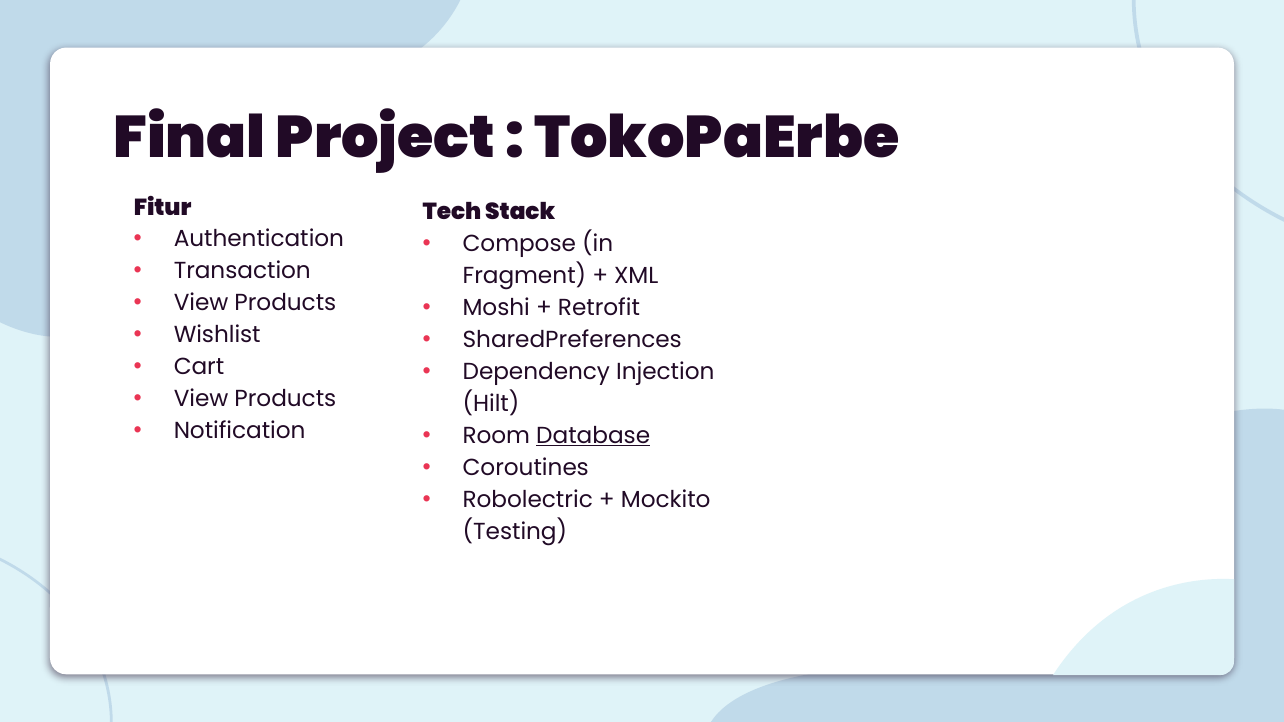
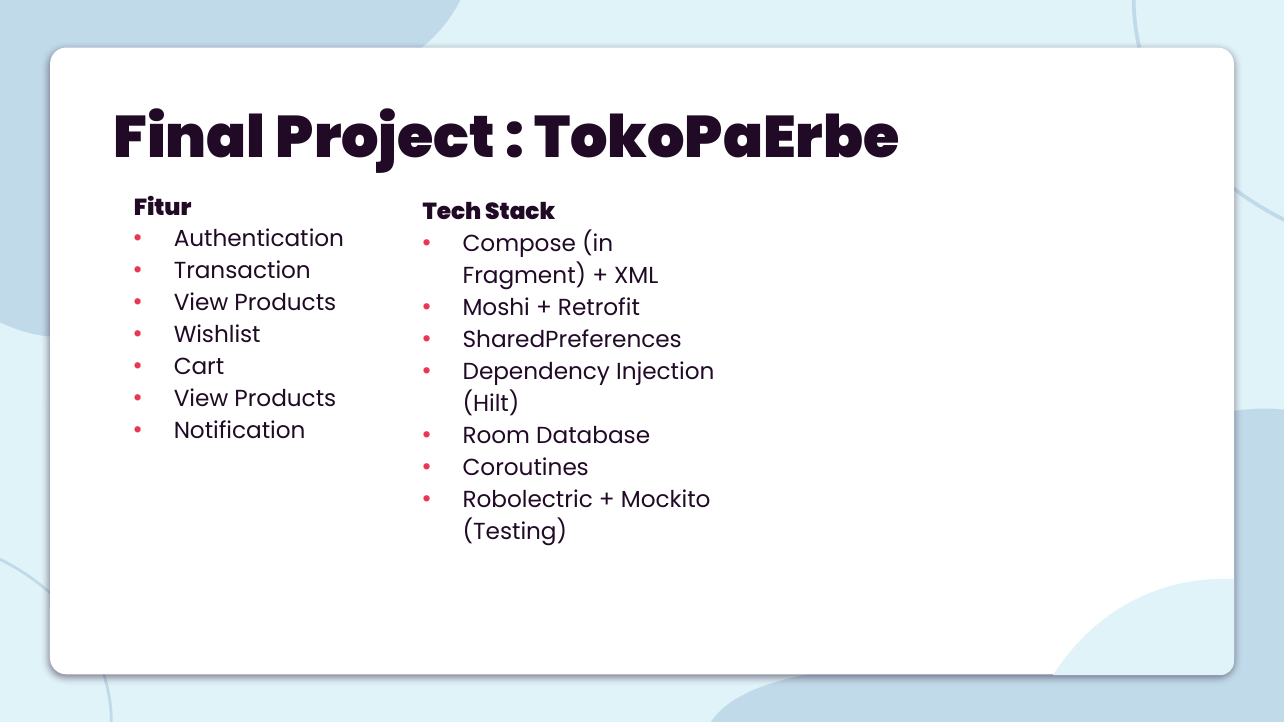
Database underline: present -> none (593, 436)
